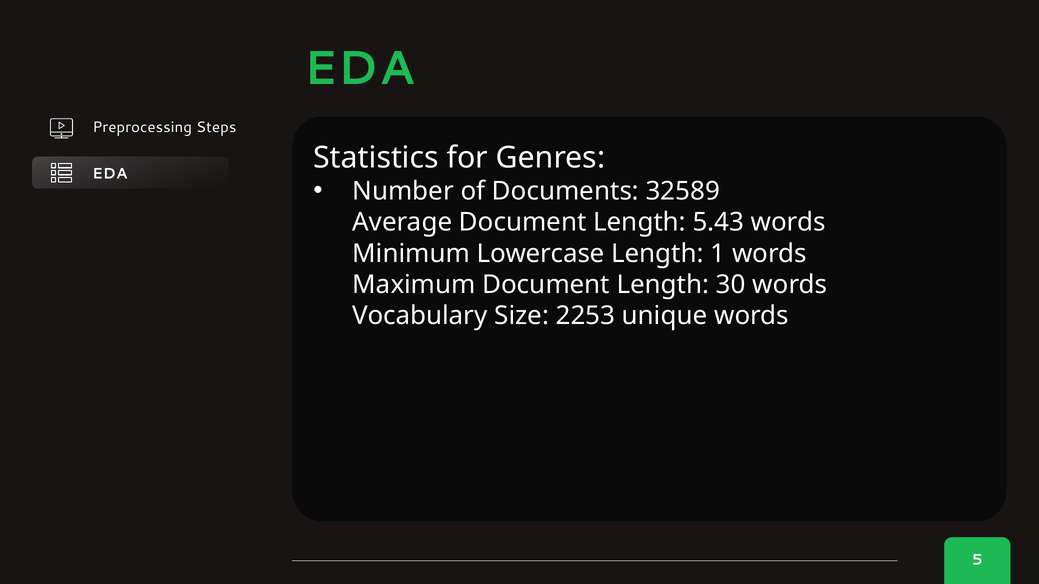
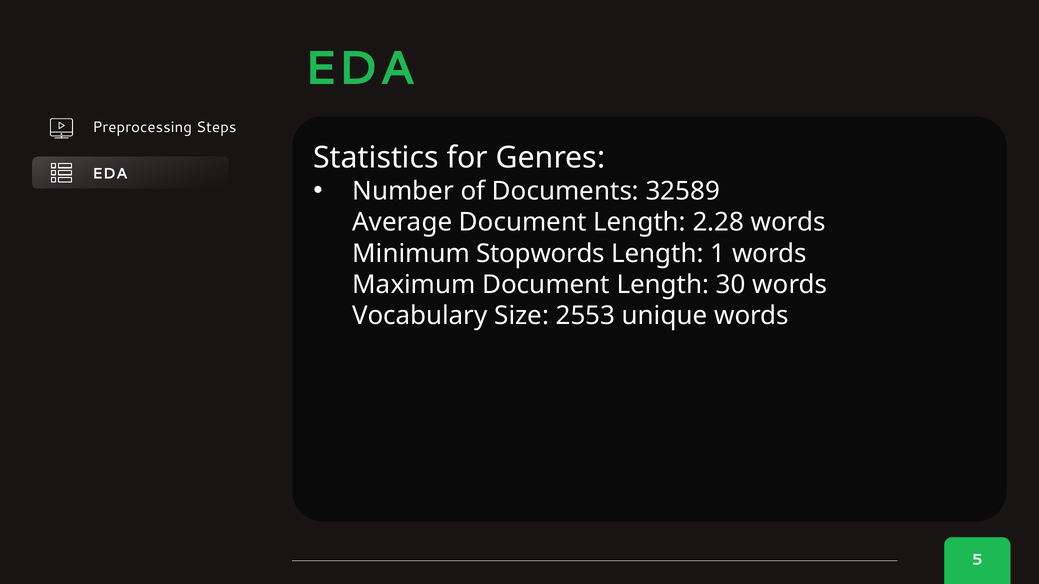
5.43: 5.43 -> 2.28 (718, 222)
Lowercase: Lowercase -> Stopwords (541, 254)
2253: 2253 -> 2553 (585, 316)
